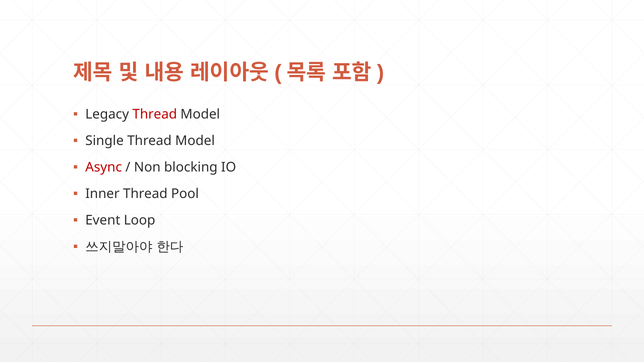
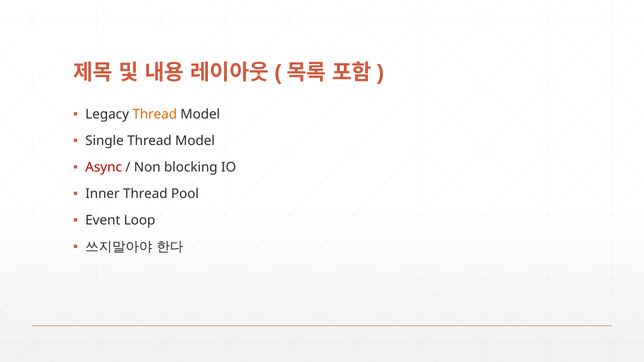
Thread colour: red -> orange (155, 114)
